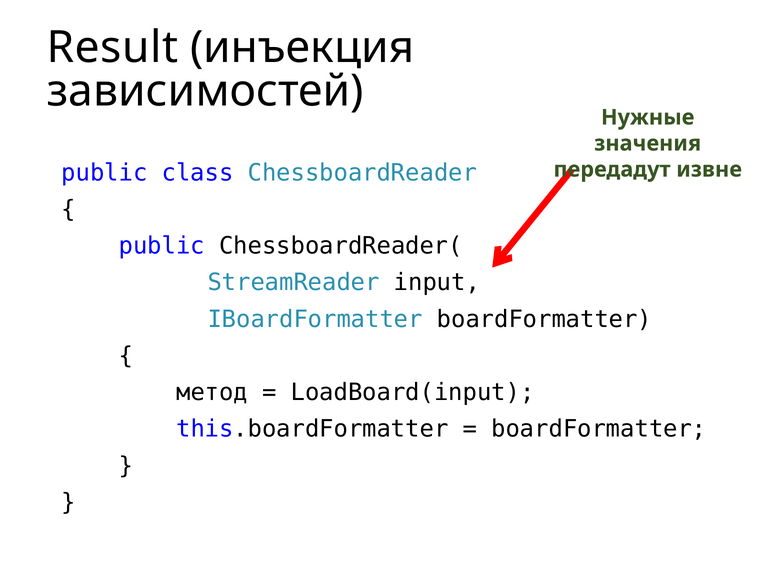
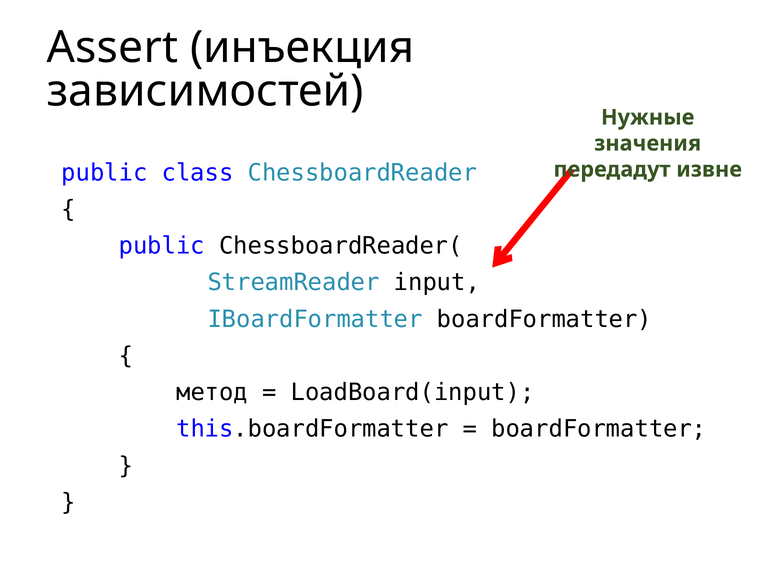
Result: Result -> Assert (113, 48)
